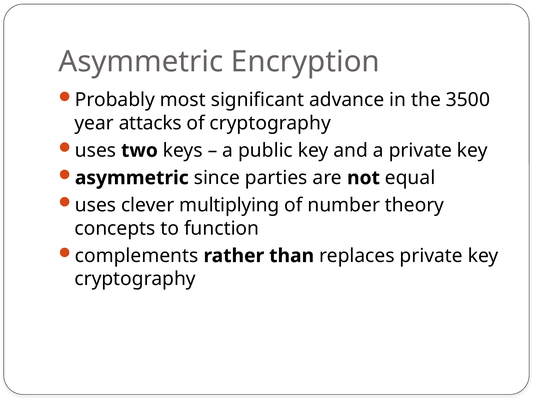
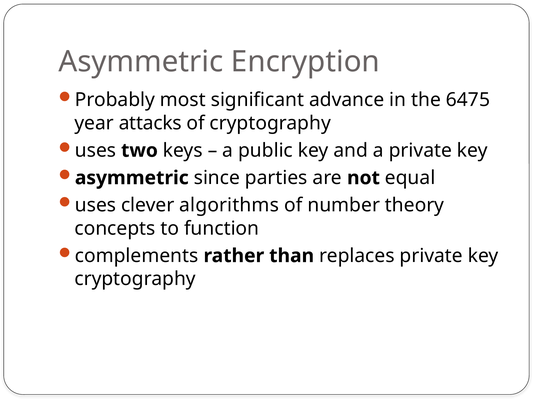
3500: 3500 -> 6475 (468, 100)
multiplying: multiplying -> algorithms (229, 205)
